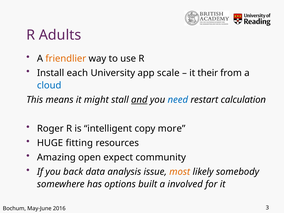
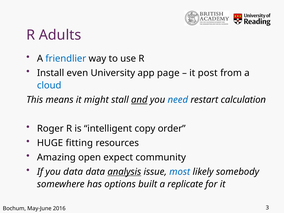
friendlier colour: orange -> blue (66, 59)
each: each -> even (77, 73)
scale: scale -> page (168, 73)
their: their -> post (208, 73)
more: more -> order (172, 129)
you back: back -> data (73, 172)
analysis underline: none -> present (124, 172)
most colour: orange -> blue (180, 172)
involved: involved -> replicate (185, 184)
